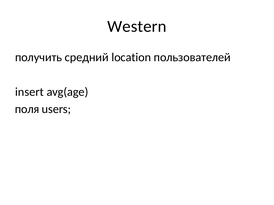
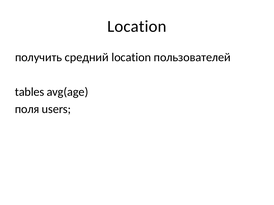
Western: Western -> Location (137, 27)
insert: insert -> tables (30, 92)
